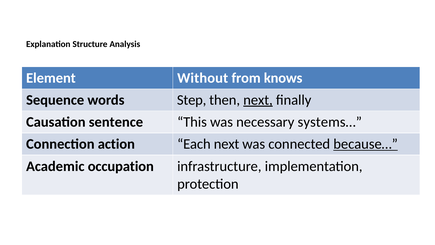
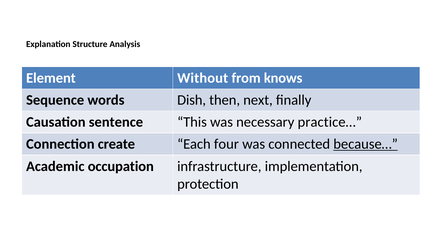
Step: Step -> Dish (192, 100)
next underline: present -> none (258, 100)
systems…: systems… -> practice… (330, 122)
action: action -> create (116, 144)
Each next: next -> four (226, 144)
